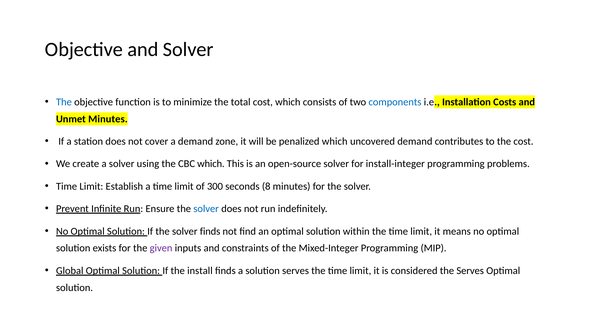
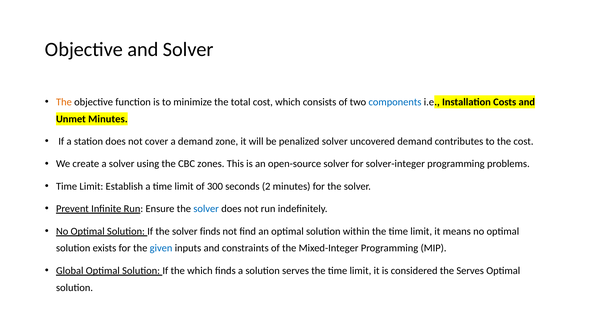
The colour: blue -> orange (64, 102)
penalized which: which -> solver (335, 141)
CBC which: which -> zones (211, 164)
install-integer: install-integer -> solver-integer (395, 164)
8: 8 -> 2 (266, 186)
given colour: purple -> blue (161, 248)
the install: install -> which (200, 271)
